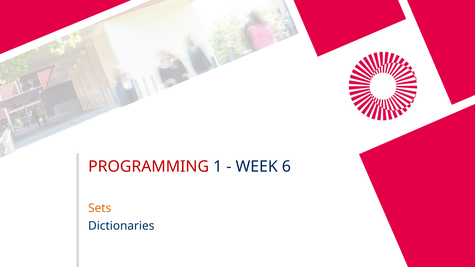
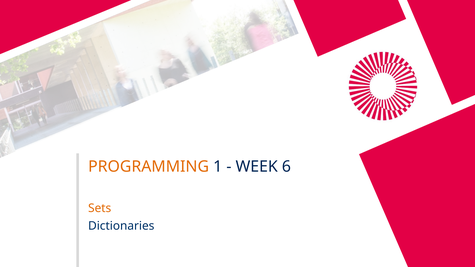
PROGRAMMING colour: red -> orange (149, 167)
